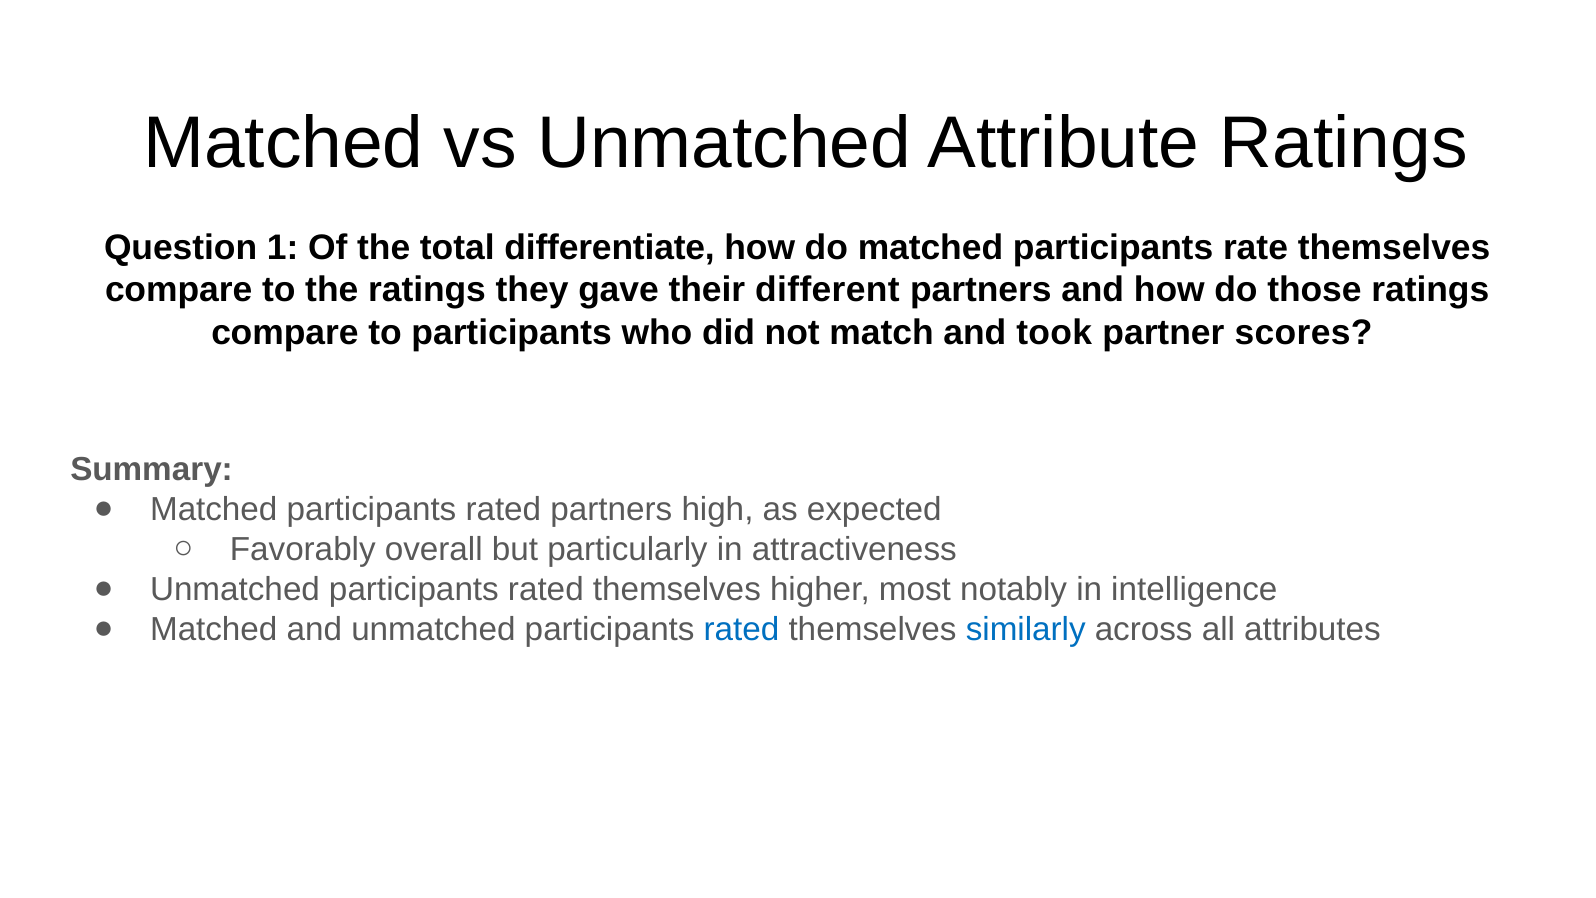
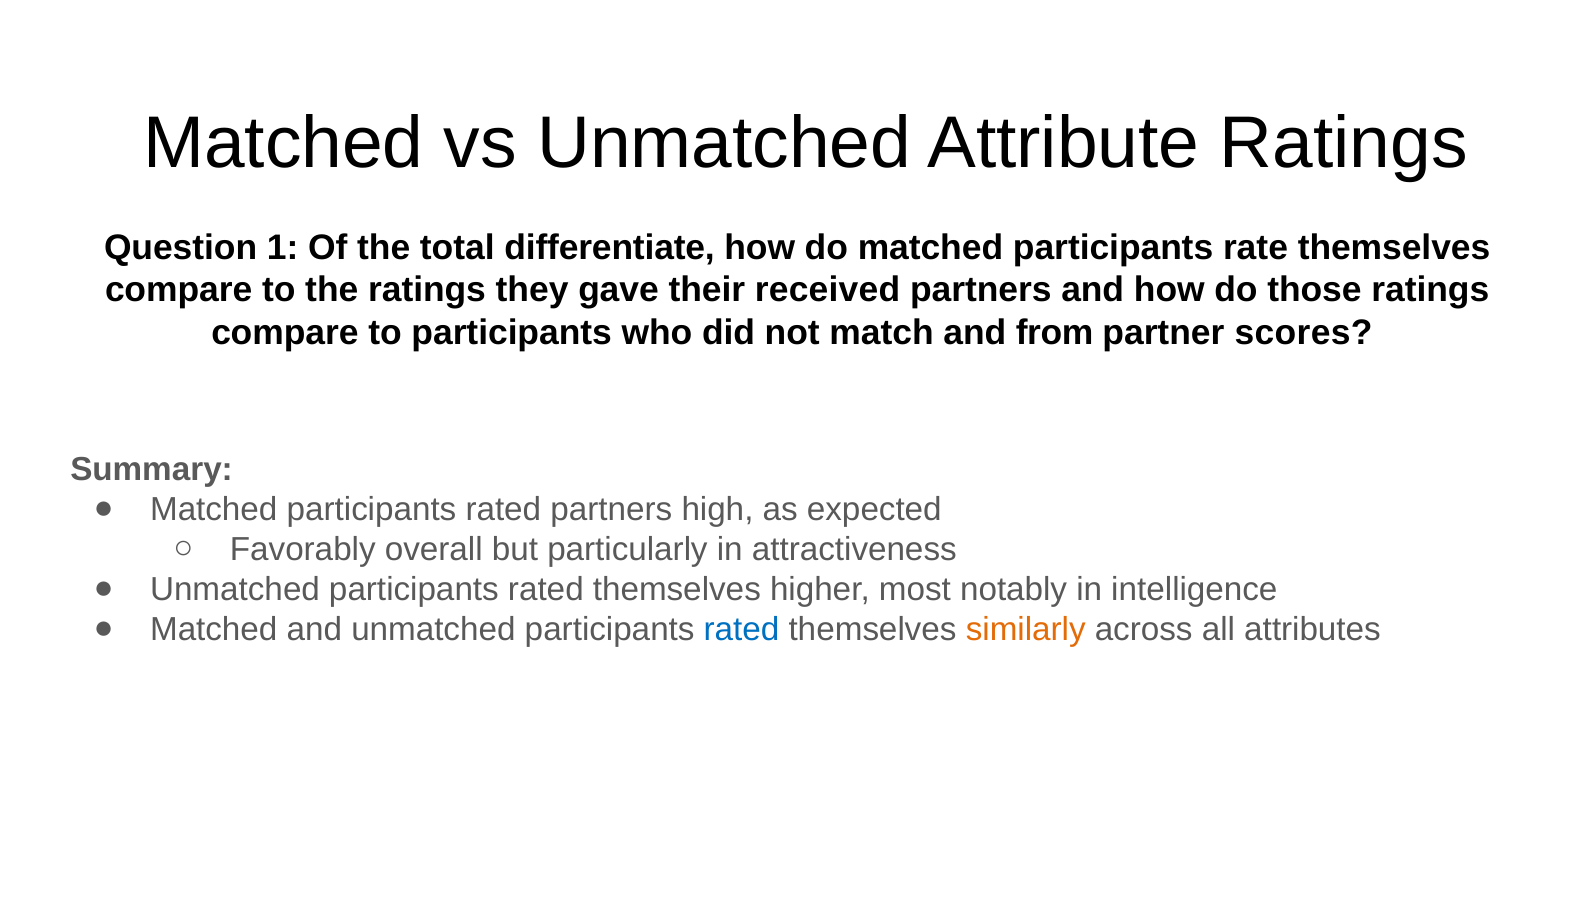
different: different -> received (828, 290)
took: took -> from (1055, 333)
similarly colour: blue -> orange (1026, 629)
